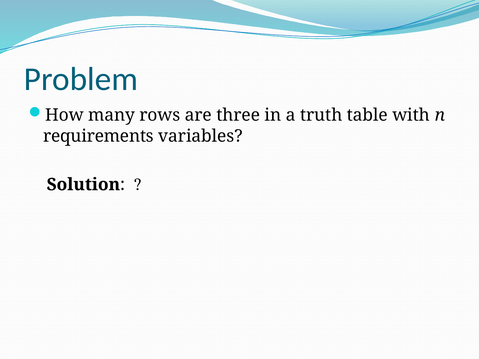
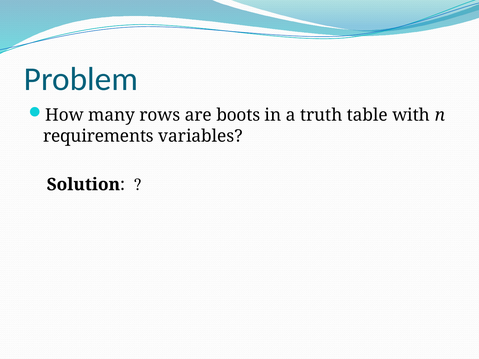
three: three -> boots (238, 115)
